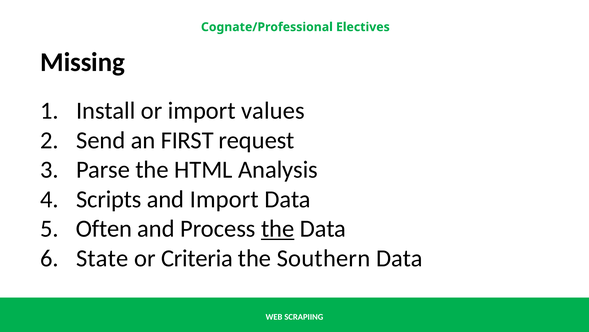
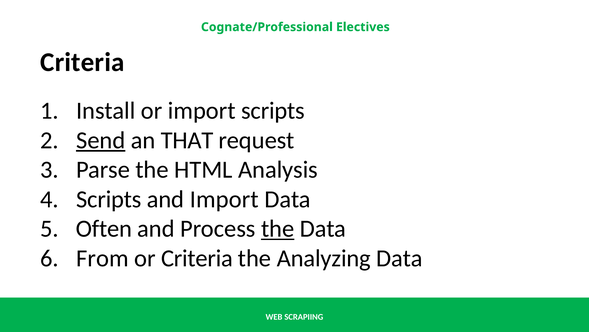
Missing: Missing -> Criteria (82, 62)
import values: values -> scripts (273, 110)
Send underline: none -> present (101, 140)
FIRST: FIRST -> THAT (187, 140)
State: State -> From (102, 258)
Southern: Southern -> Analyzing (324, 258)
